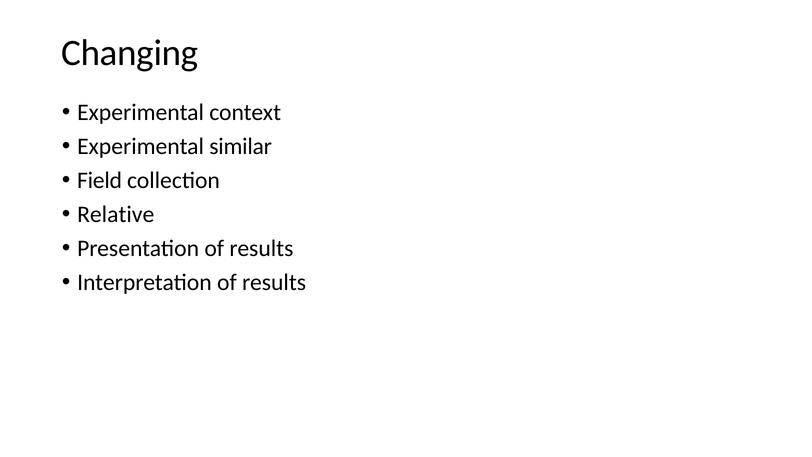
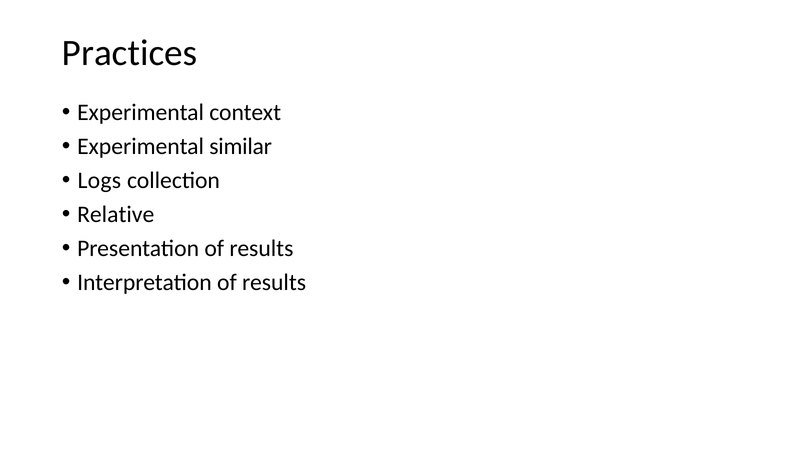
Changing: Changing -> Practices (130, 53)
Field: Field -> Logs (99, 180)
